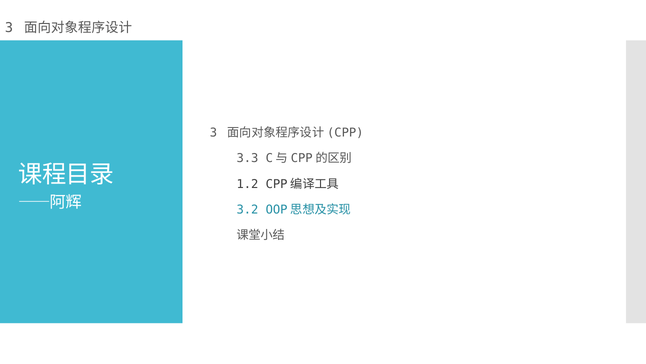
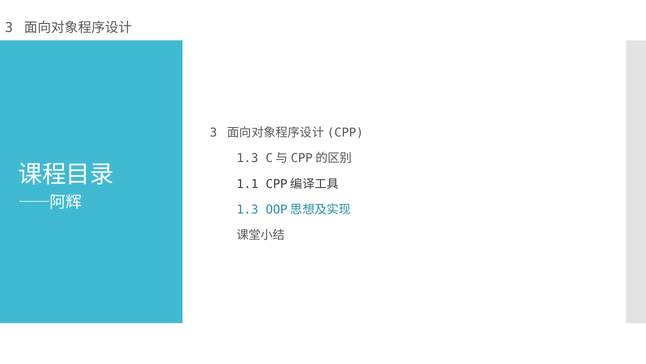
3.3: 3.3 -> 1.3 (247, 158)
1.2: 1.2 -> 1.1 (247, 184)
3.2: 3.2 -> 1.3 (247, 209)
